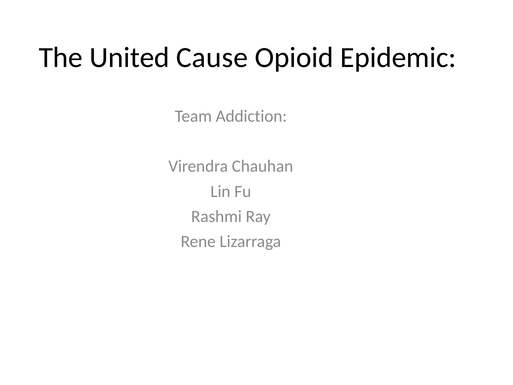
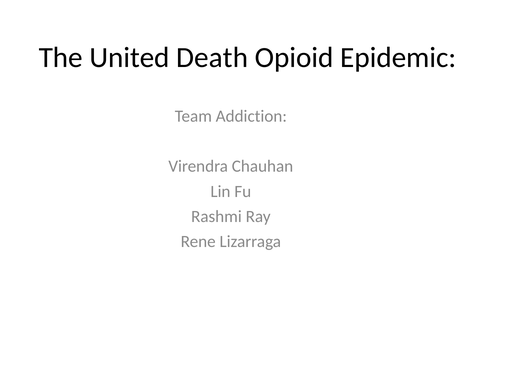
Cause: Cause -> Death (212, 58)
